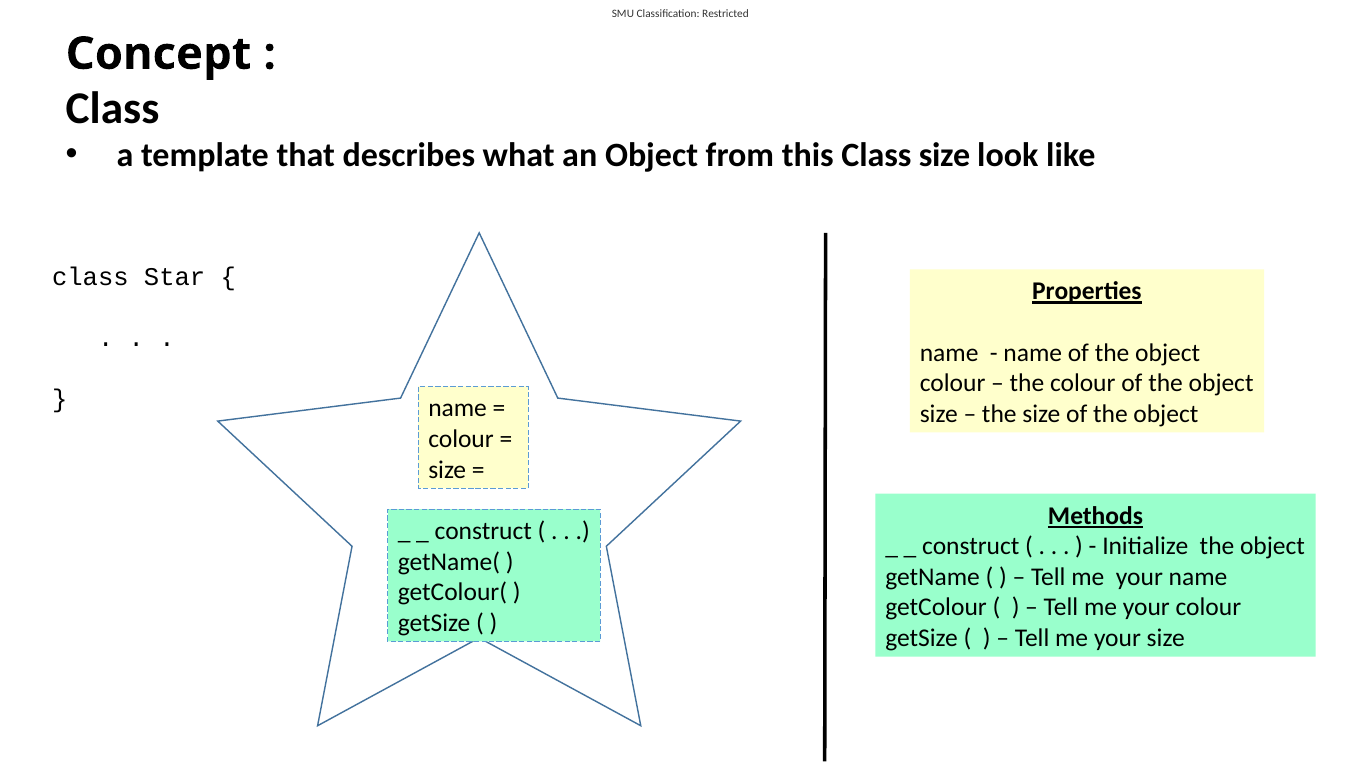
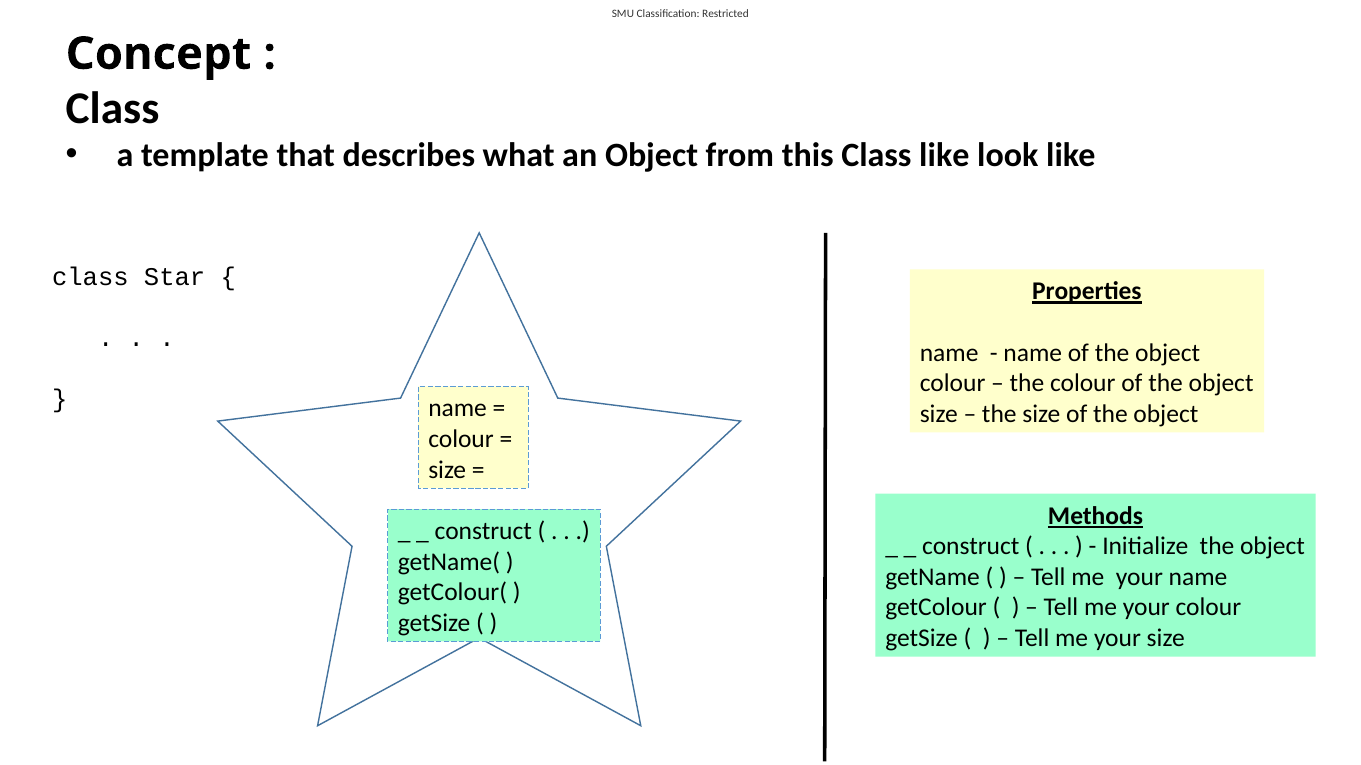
Class size: size -> like (944, 155)
